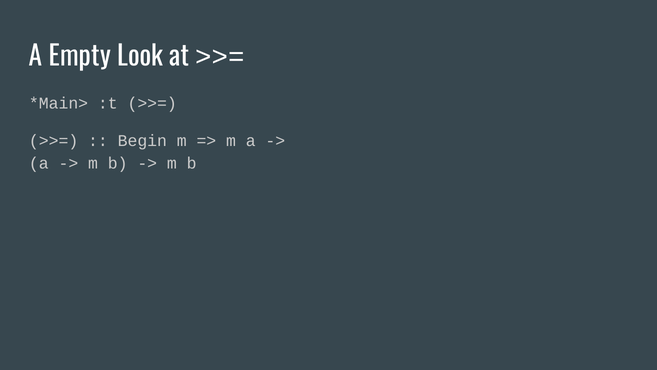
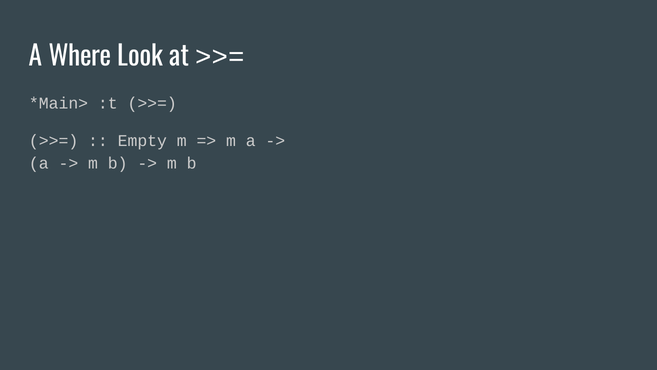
Empty: Empty -> Where (80, 57)
Begin: Begin -> Empty (142, 141)
